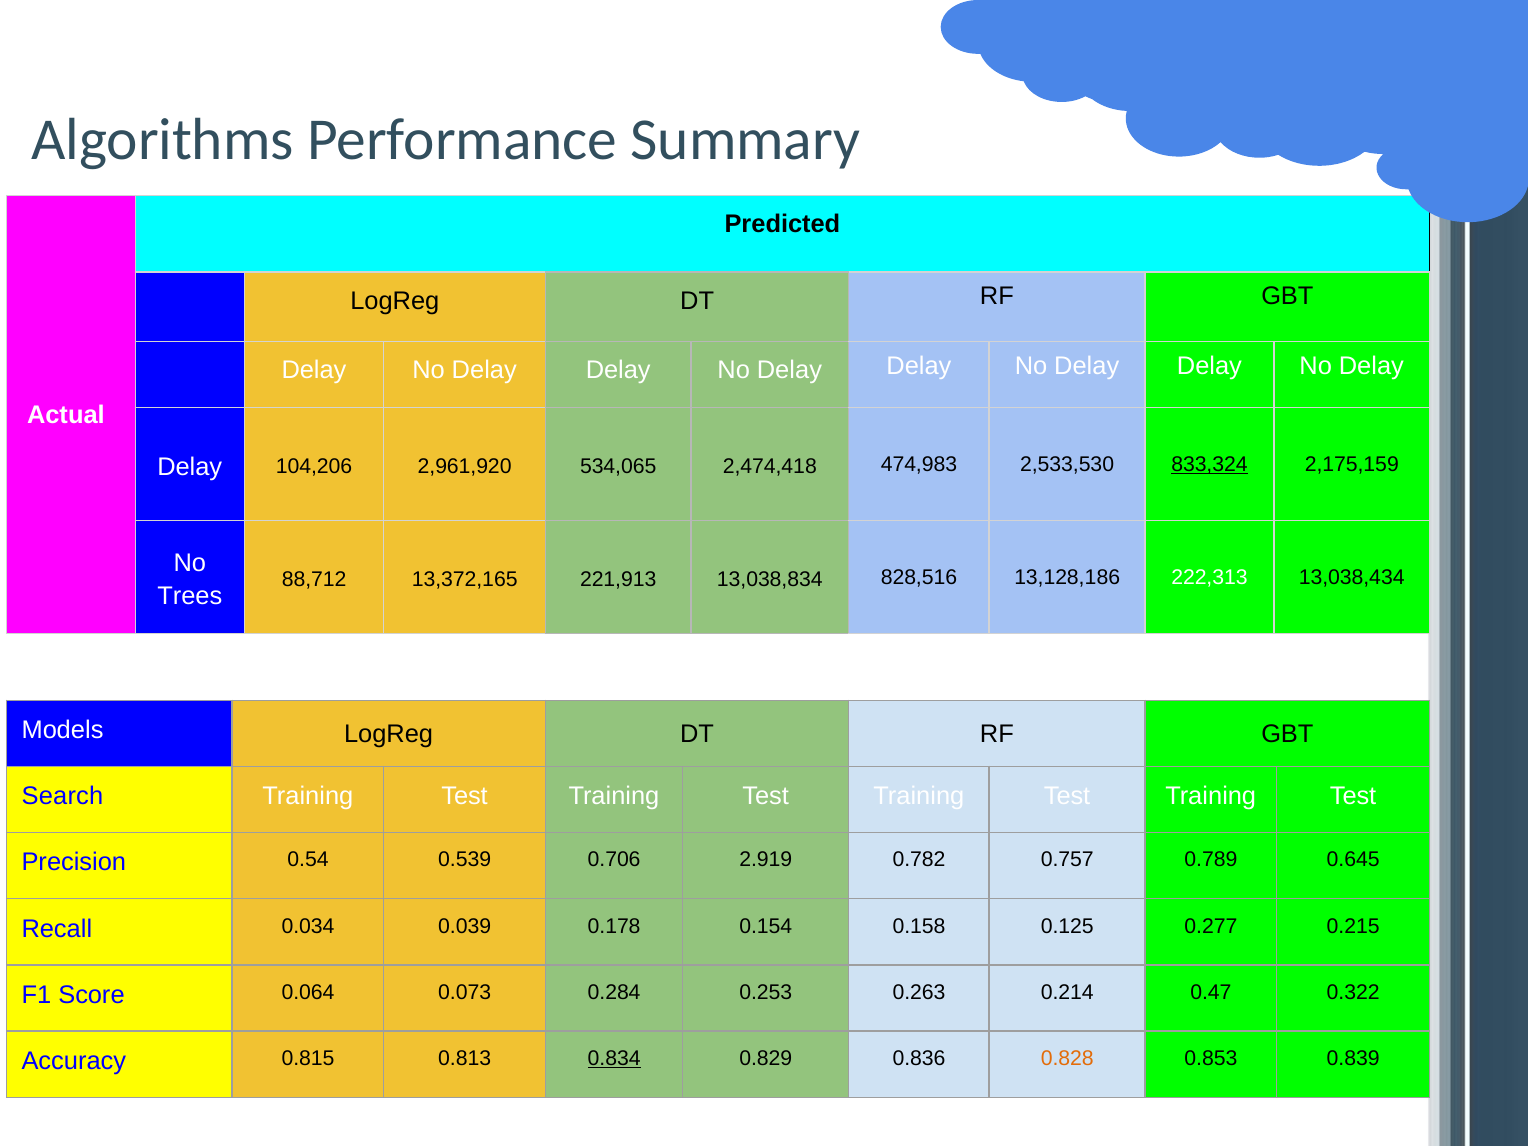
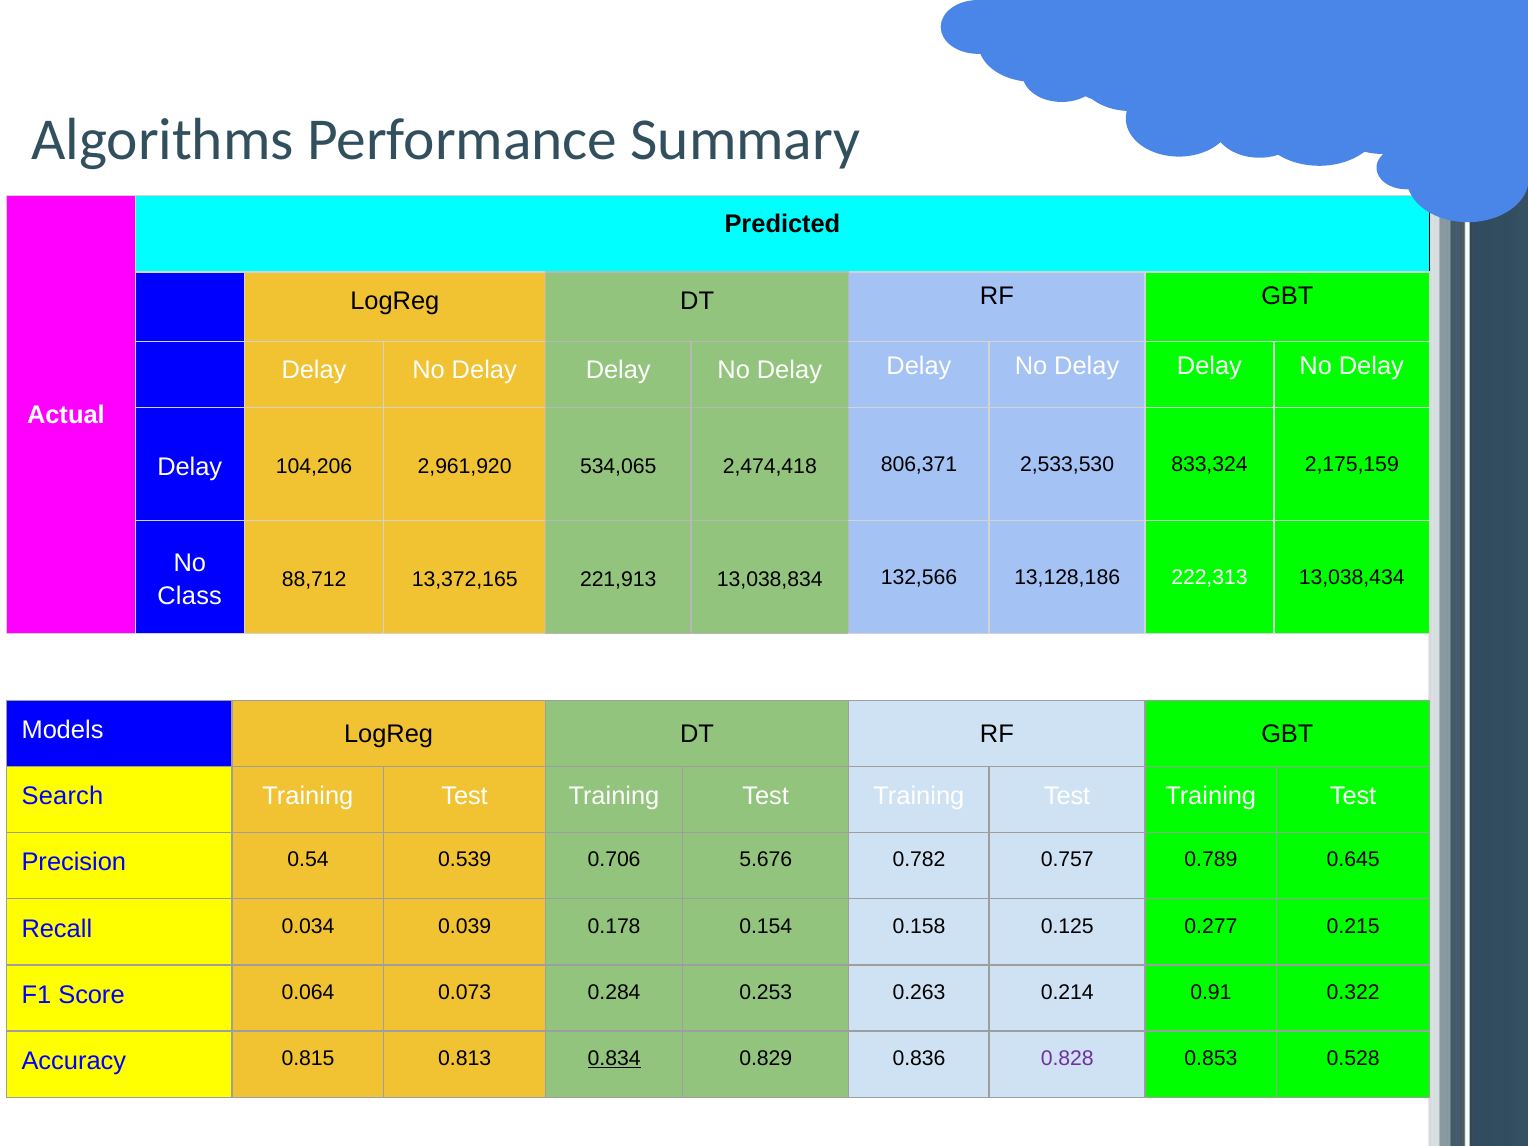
474,983: 474,983 -> 806,371 (919, 464)
833,324 underline: present -> none (1209, 464)
828,516: 828,516 -> 132,566 (919, 577)
Trees: Trees -> Class (190, 596)
2.919: 2.919 -> 5.676 (766, 860)
0.47: 0.47 -> 0.91 (1211, 992)
0.828 colour: orange -> purple (1067, 1058)
0.839: 0.839 -> 0.528 (1353, 1058)
